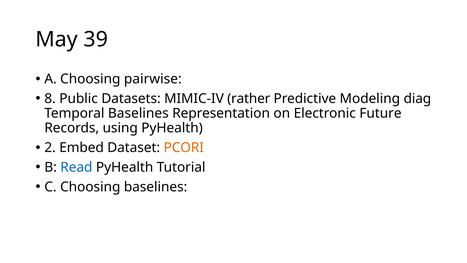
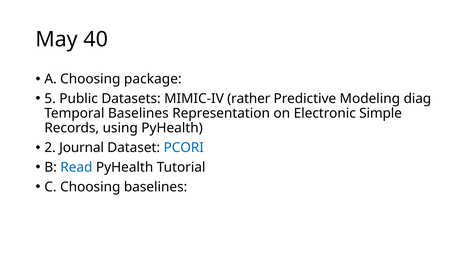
39: 39 -> 40 (96, 39)
pairwise: pairwise -> package (153, 79)
8: 8 -> 5 (50, 99)
Future: Future -> Simple (381, 113)
Embed: Embed -> Journal (82, 148)
PCORI colour: orange -> blue (184, 148)
